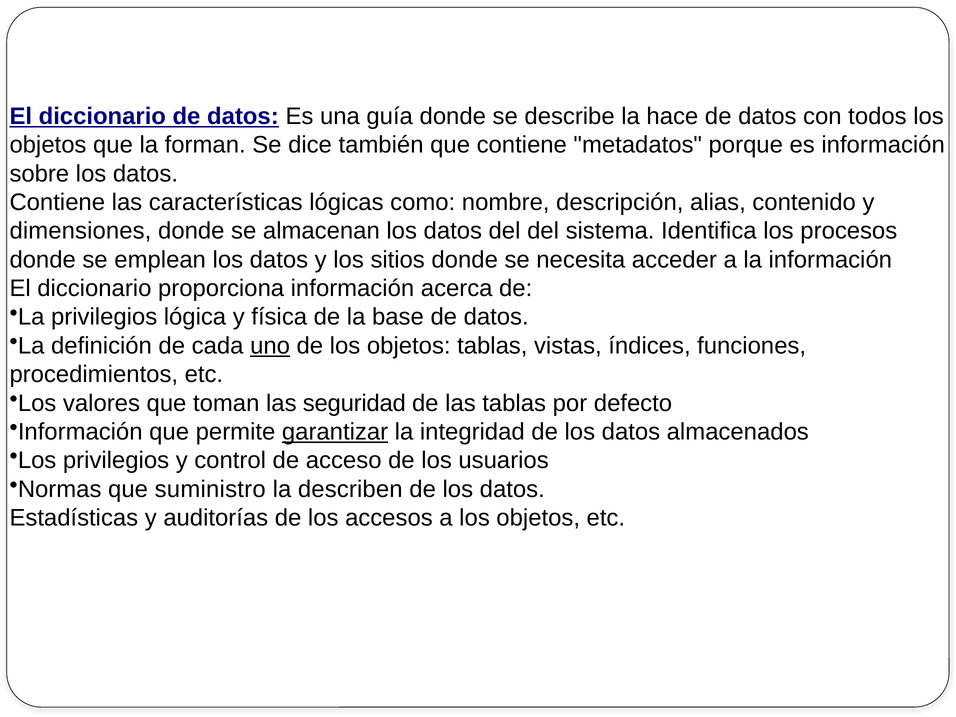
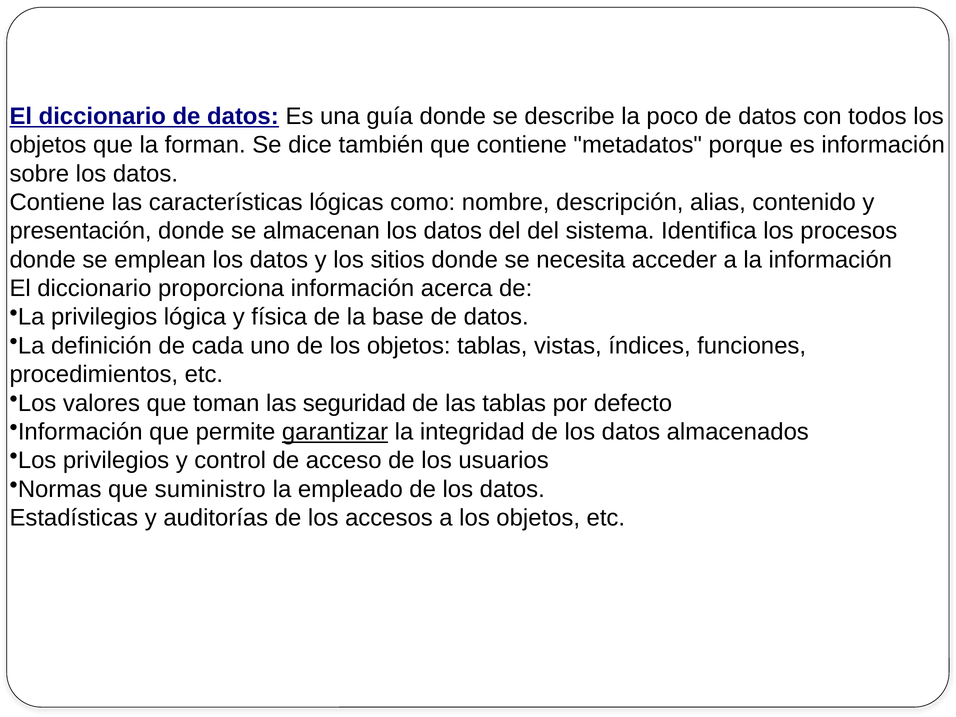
hace: hace -> poco (672, 116)
dimensiones: dimensiones -> presentación (81, 231)
uno underline: present -> none (270, 346)
describen: describen -> empleado (350, 489)
